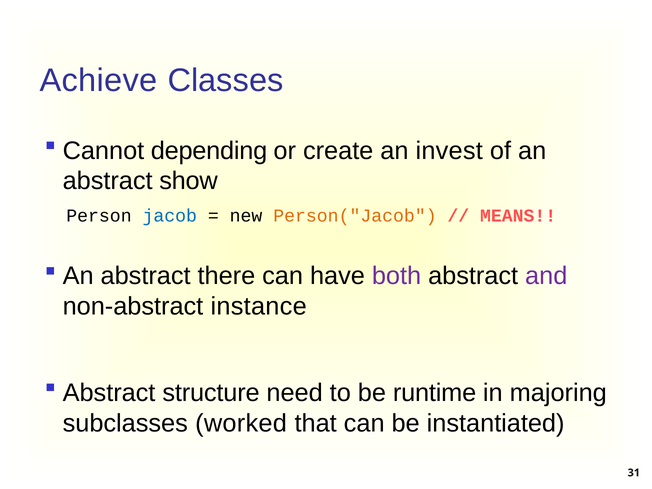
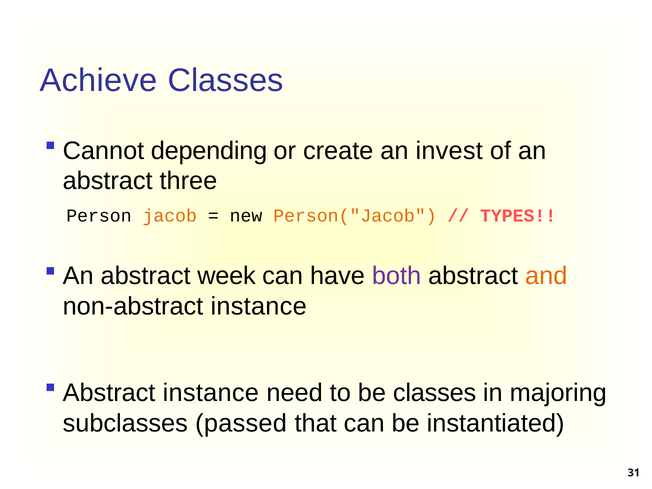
show: show -> three (188, 181)
jacob colour: blue -> orange (170, 216)
MEANS: MEANS -> TYPES (518, 216)
there: there -> week (227, 276)
and colour: purple -> orange (546, 276)
Abstract structure: structure -> instance (211, 393)
be runtime: runtime -> classes (435, 393)
worked: worked -> passed (241, 423)
